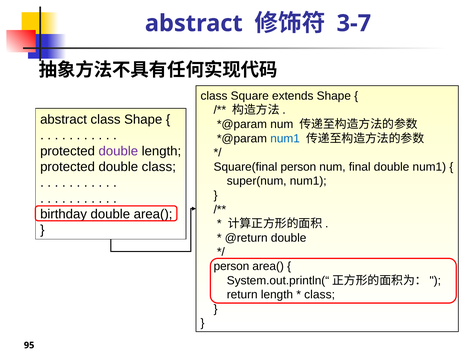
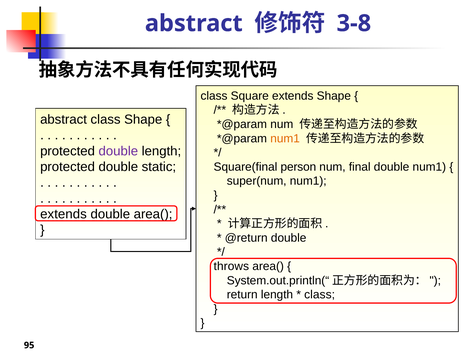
3-7: 3-7 -> 3-8 (354, 23)
num1 colour: blue -> orange (285, 138)
double class: class -> static (159, 167)
birthday: birthday -> extends (63, 214)
person: person -> throws (231, 266)
